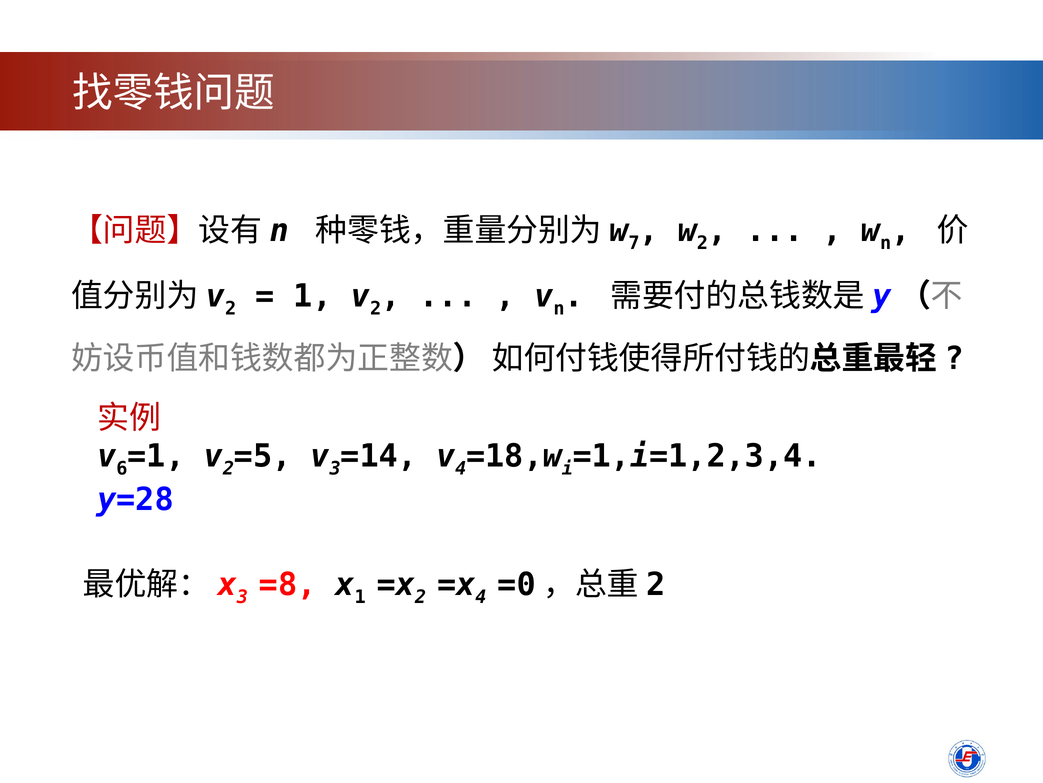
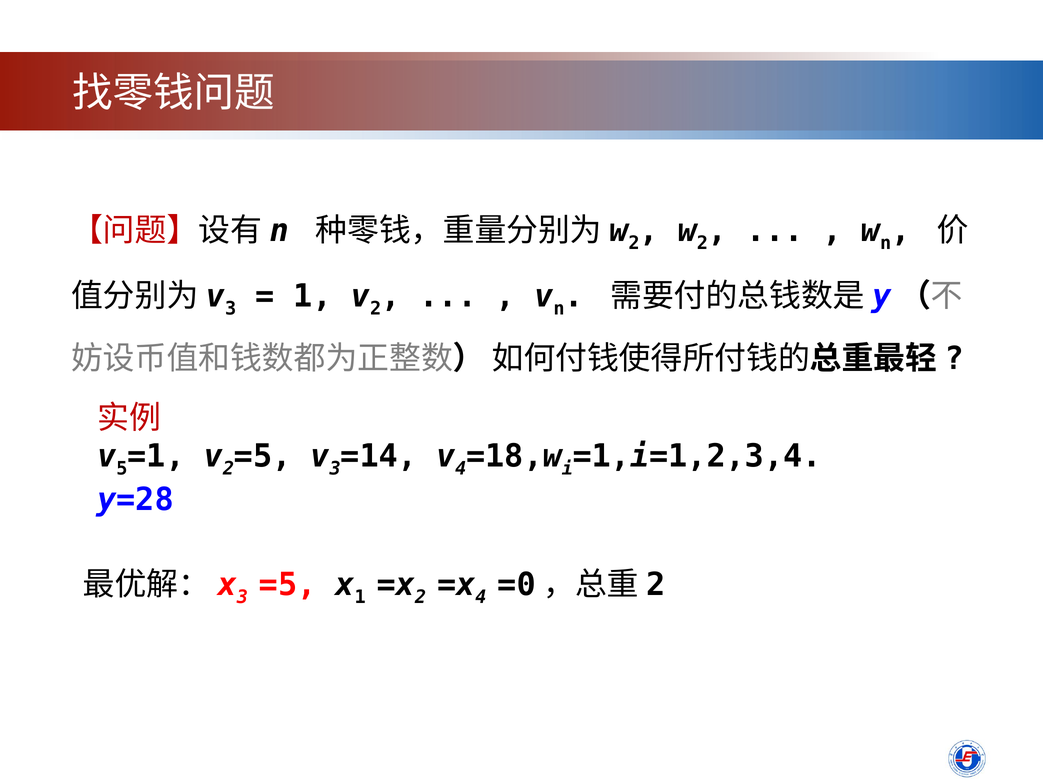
7: 7 -> 2 (634, 243)
2: 2 -> 3 (231, 308)
6: 6 -> 5 (122, 468)
=8: =8 -> =5 (288, 584)
